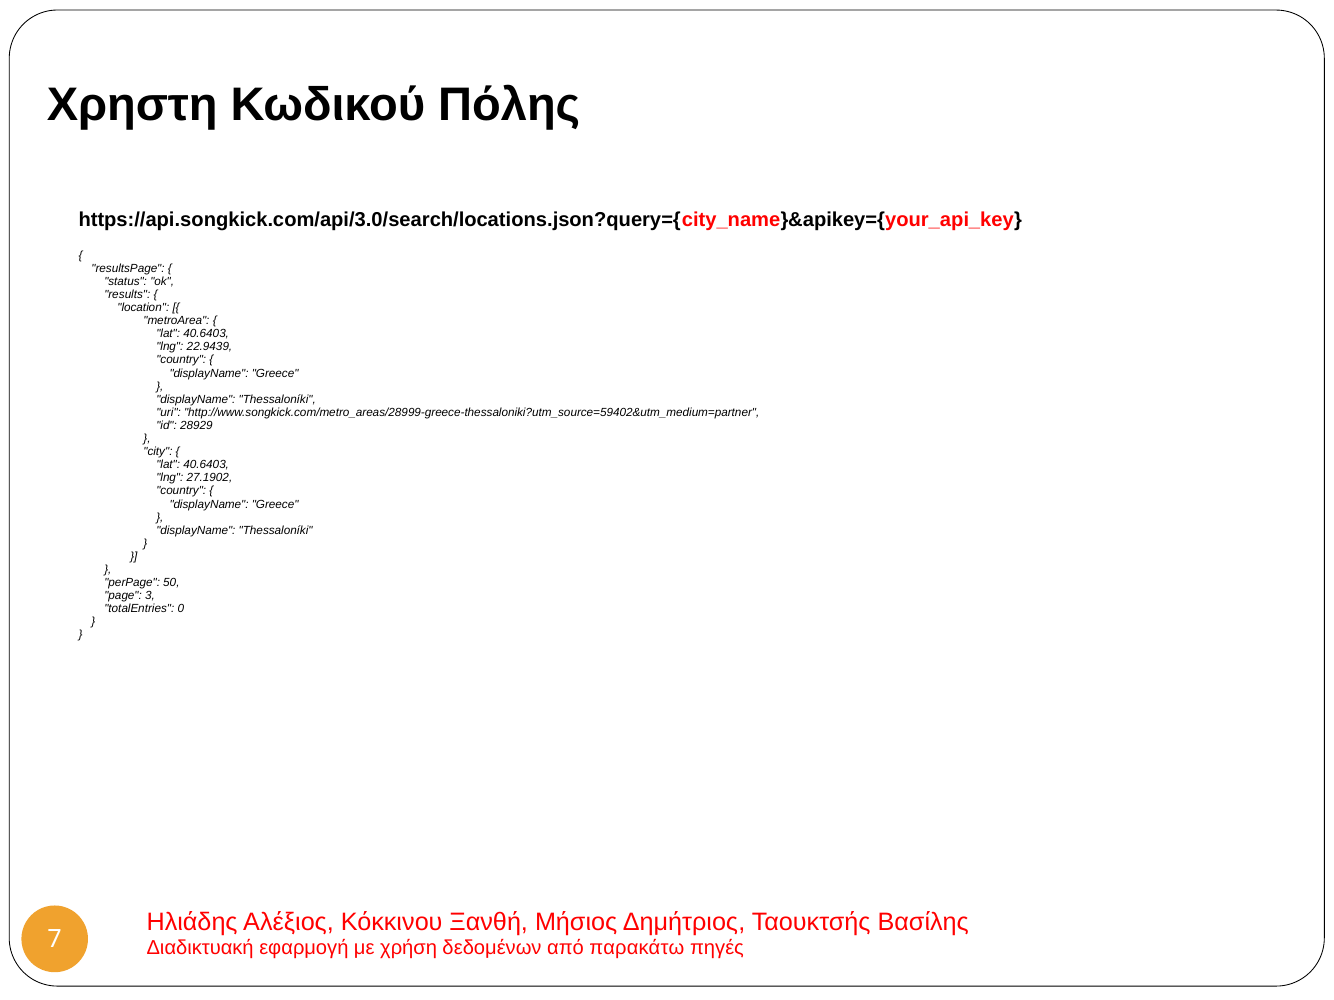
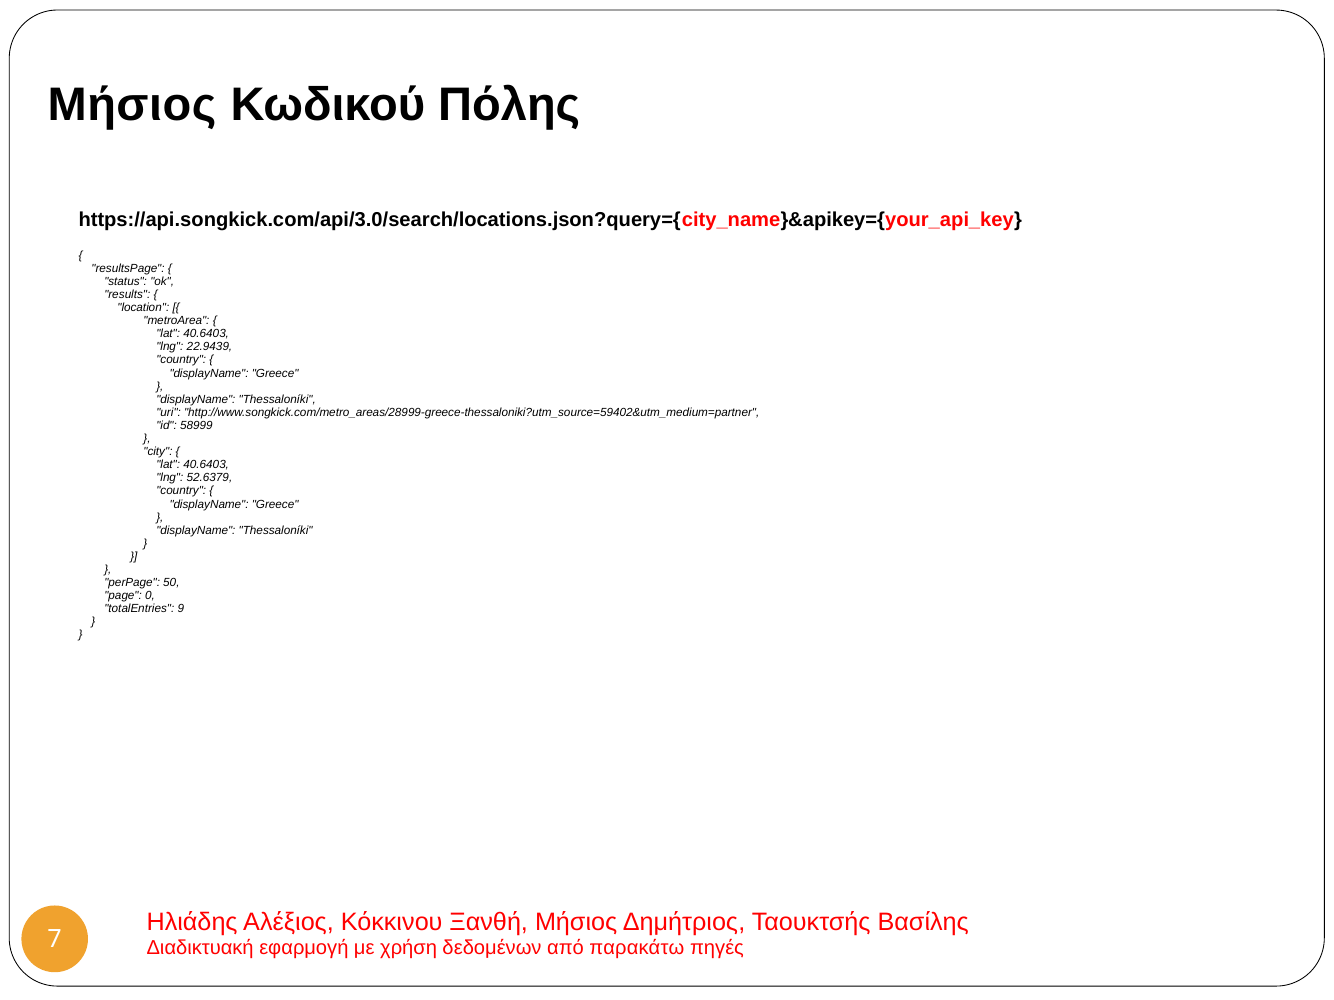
Χρηστη: Χρηστη -> Μήσιος (132, 105)
28929: 28929 -> 58999 (196, 426)
27.1902: 27.1902 -> 52.6379 (209, 478)
3: 3 -> 0 (150, 596)
0: 0 -> 9 (181, 609)
